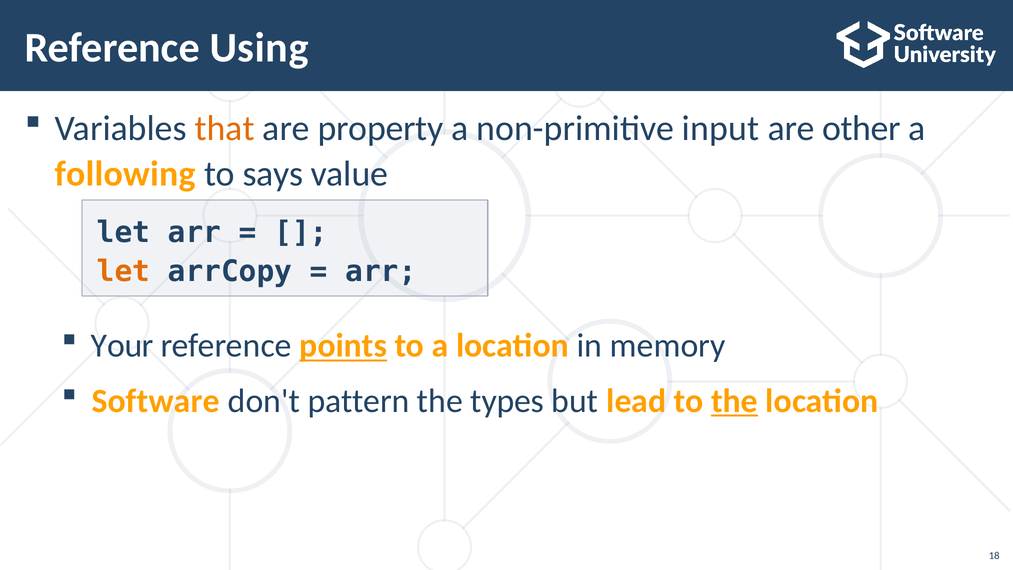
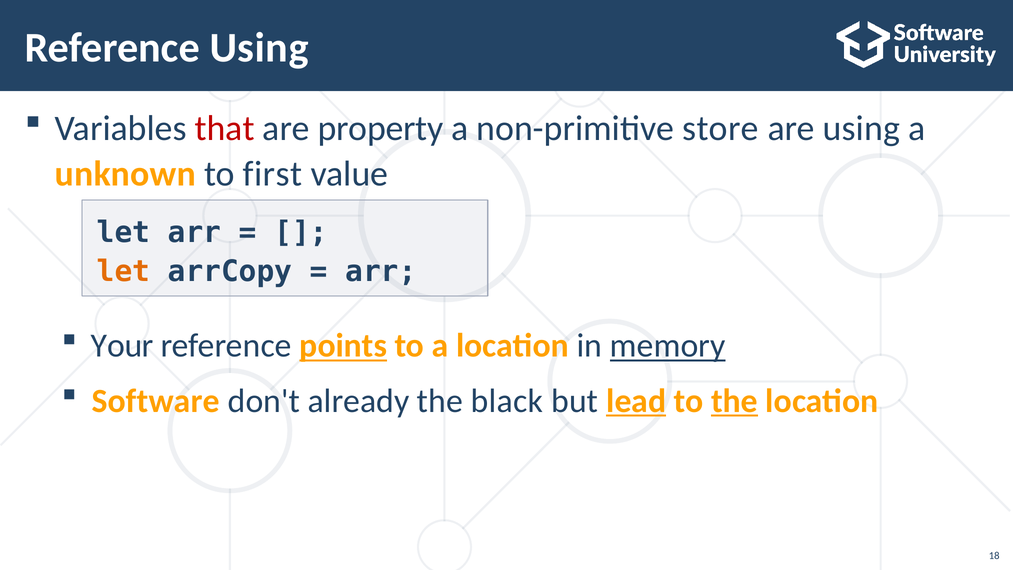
that colour: orange -> red (225, 129)
input: input -> store (720, 129)
are other: other -> using (861, 129)
following: following -> unknown (125, 174)
says: says -> first (273, 174)
memory underline: none -> present (668, 346)
pattern: pattern -> already (358, 401)
types: types -> black (507, 401)
lead underline: none -> present (636, 401)
